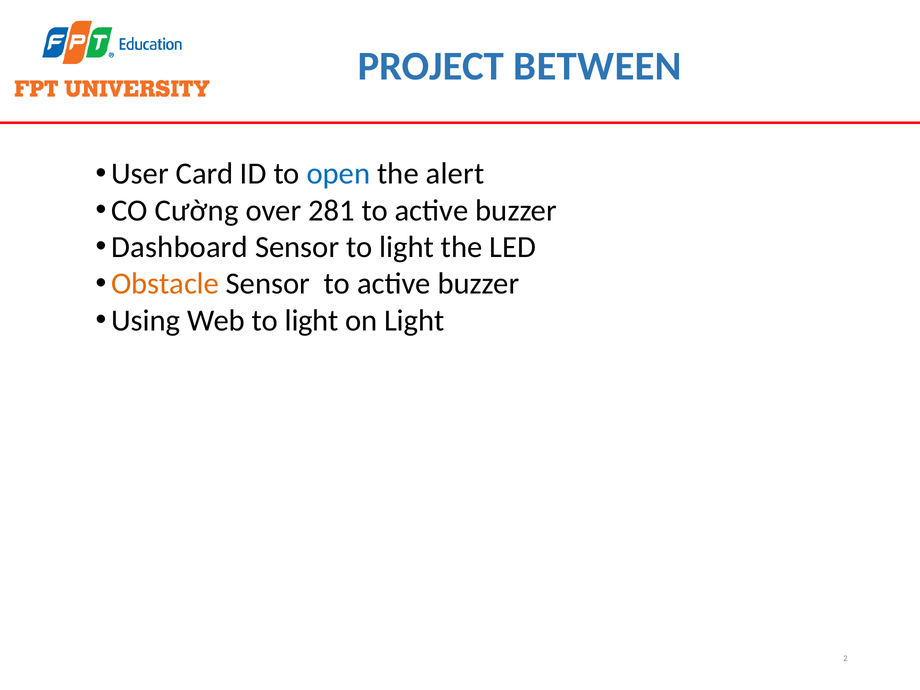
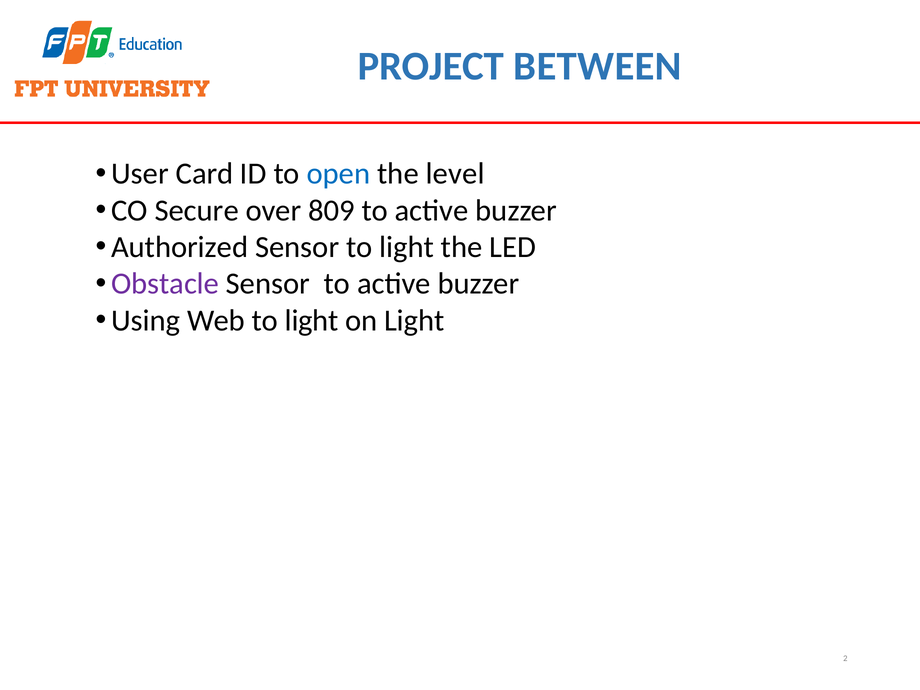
alert: alert -> level (455, 174)
Cường: Cường -> Secure (197, 210)
281: 281 -> 809 (332, 210)
Dashboard: Dashboard -> Authorized (180, 247)
Obstacle colour: orange -> purple (165, 284)
